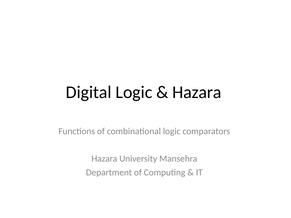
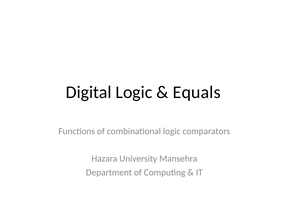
Hazara: Hazara -> Equals (197, 92)
